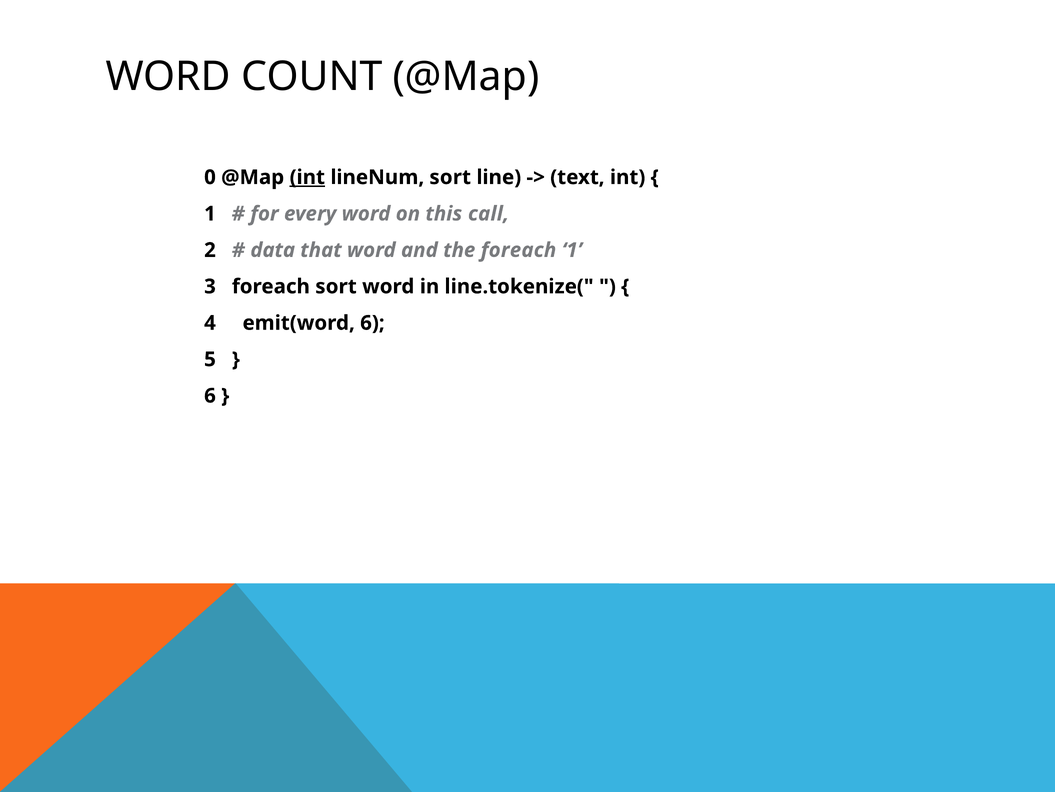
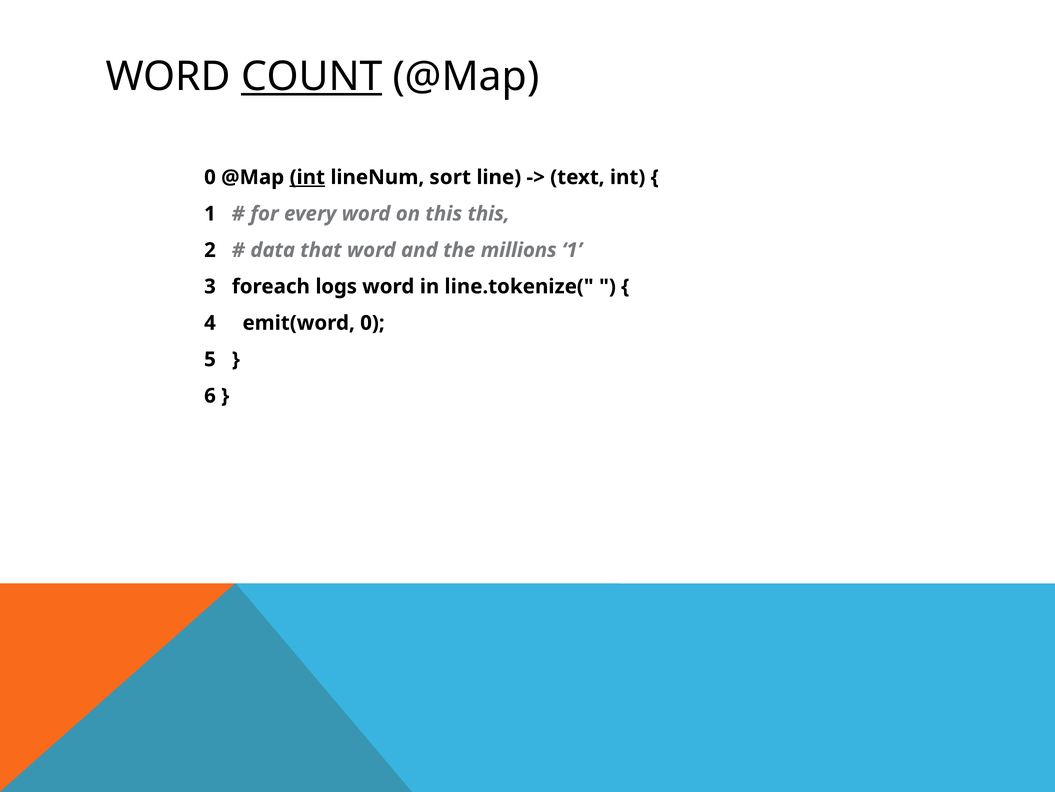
COUNT underline: none -> present (312, 77)
this call: call -> this (489, 214)
the foreach: foreach -> millions (519, 250)
foreach sort: sort -> logs (336, 286)
emit(word 6: 6 -> 0 (372, 323)
